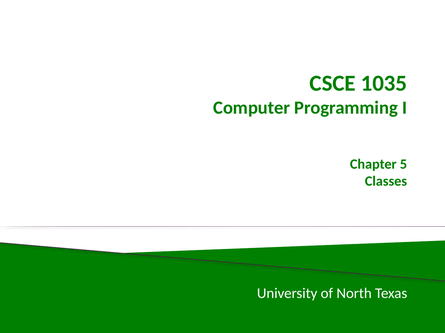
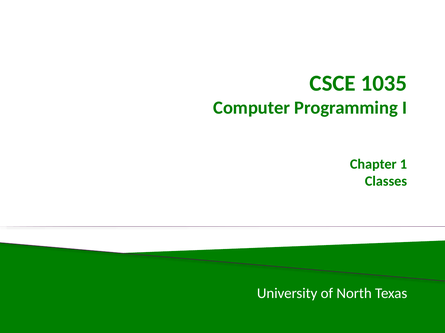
5: 5 -> 1 (403, 164)
